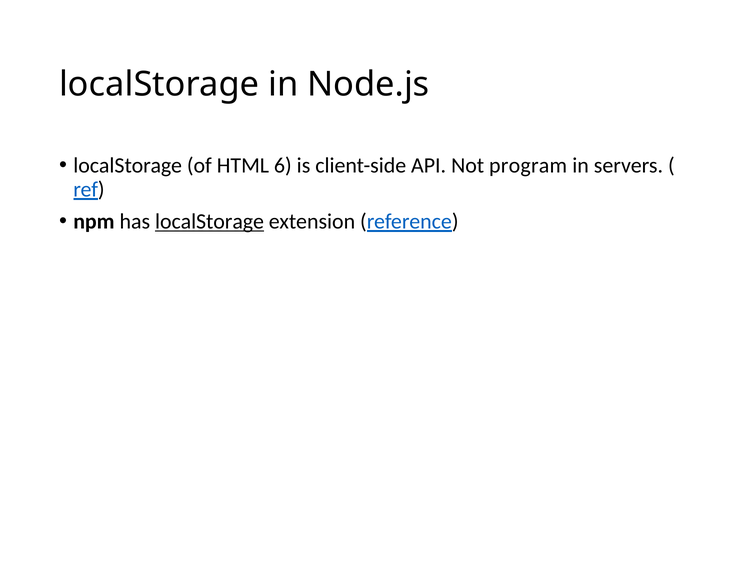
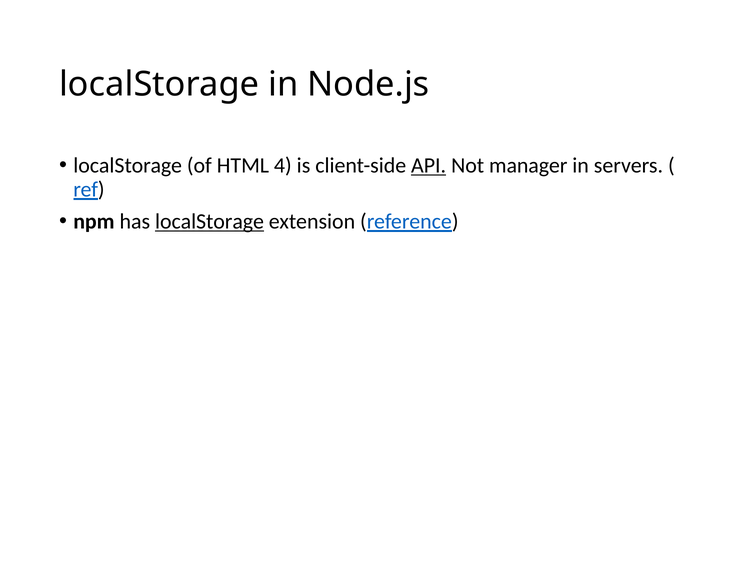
6: 6 -> 4 (283, 166)
API underline: none -> present (429, 166)
program: program -> manager (528, 166)
